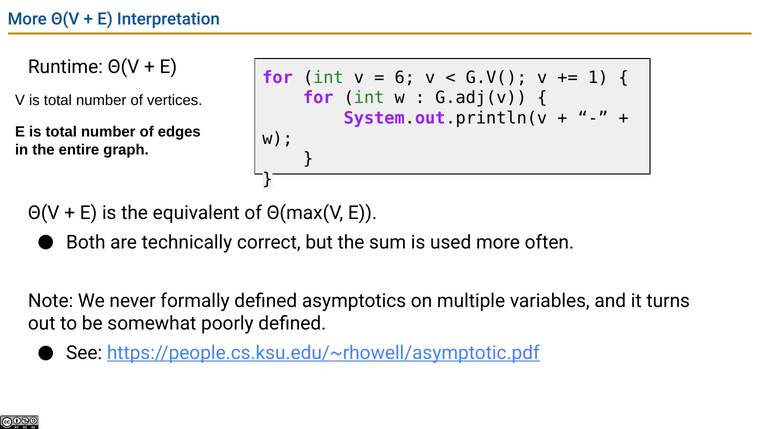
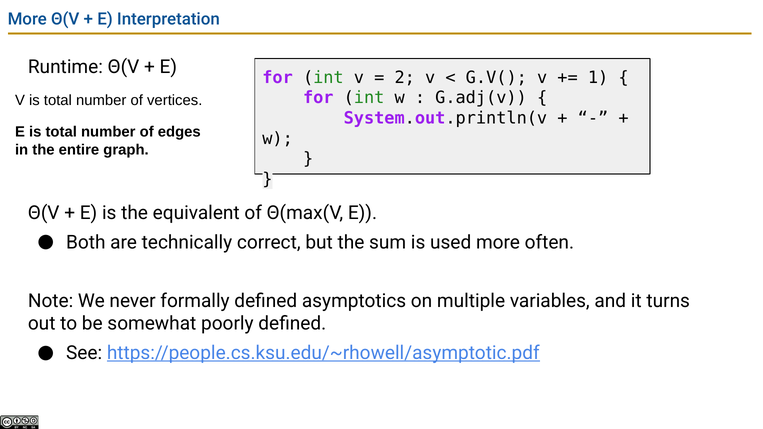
6: 6 -> 2 (405, 78)
